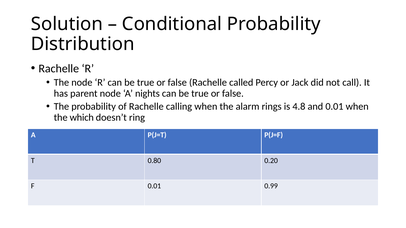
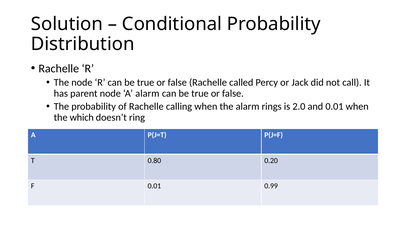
A nights: nights -> alarm (147, 94)
4.8: 4.8 -> 2.0 (299, 107)
